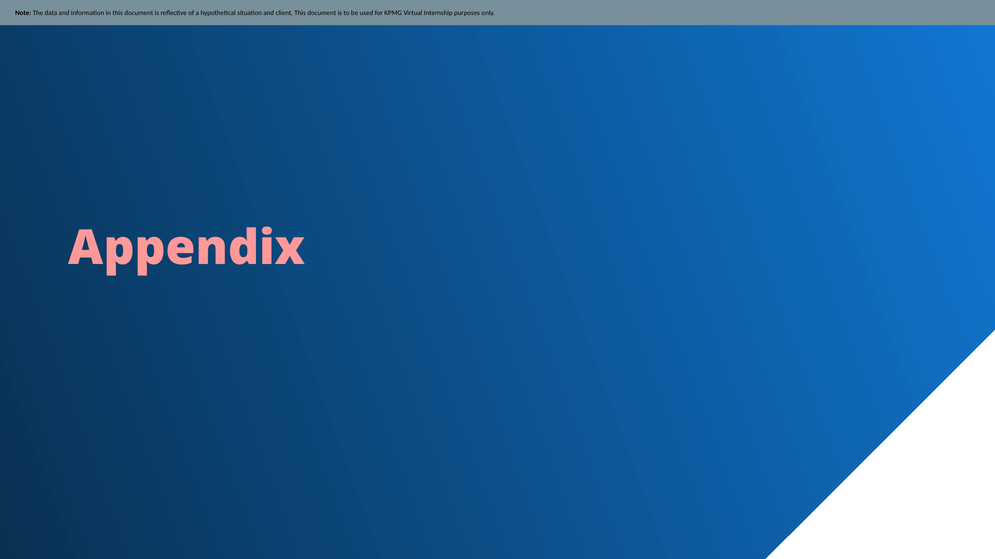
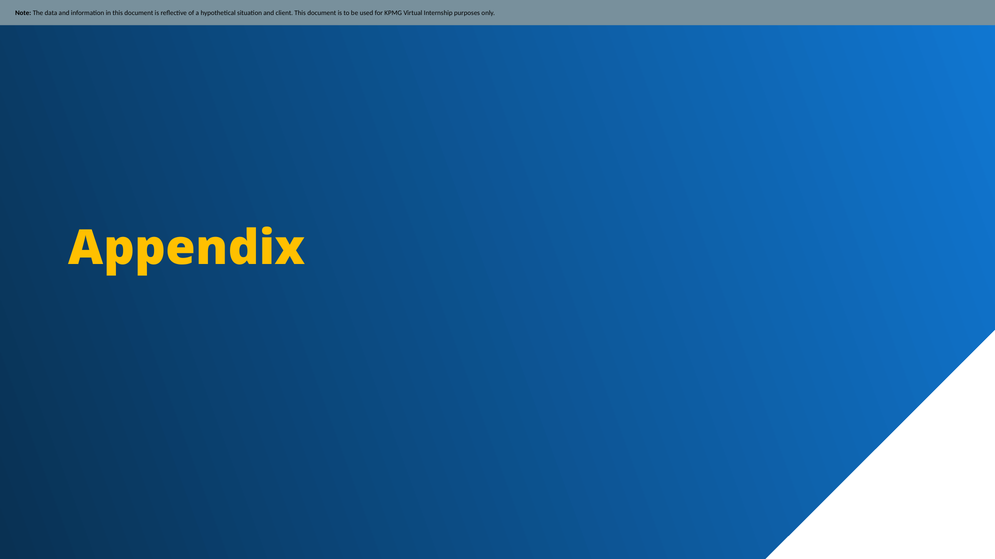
Appendix colour: pink -> yellow (187, 249)
